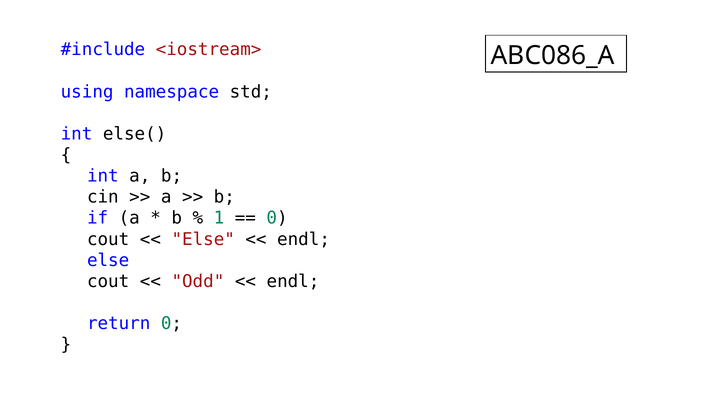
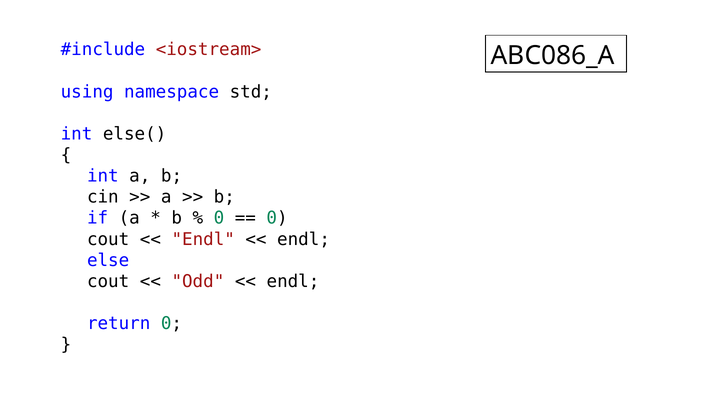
1: 1 -> 0 (219, 218)
Else: Else -> Endl (203, 239)
